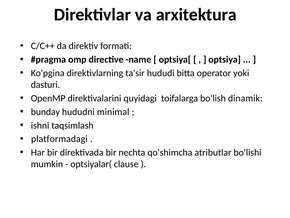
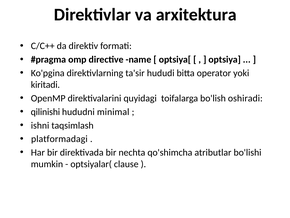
dasturi: dasturi -> kiritadi (45, 85)
dinamik: dinamik -> oshiradi (245, 98)
bunday: bunday -> qilinishi (45, 112)
